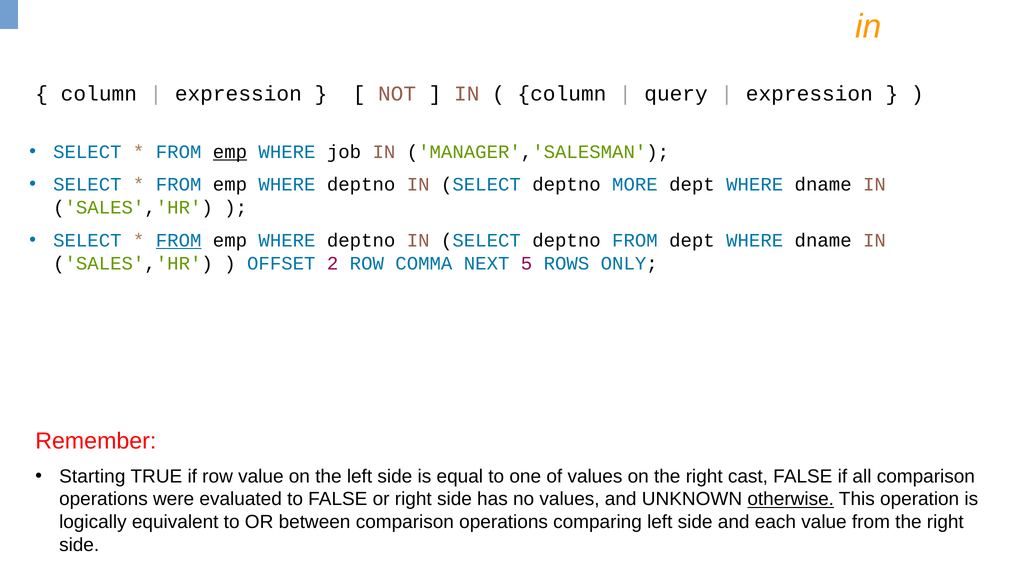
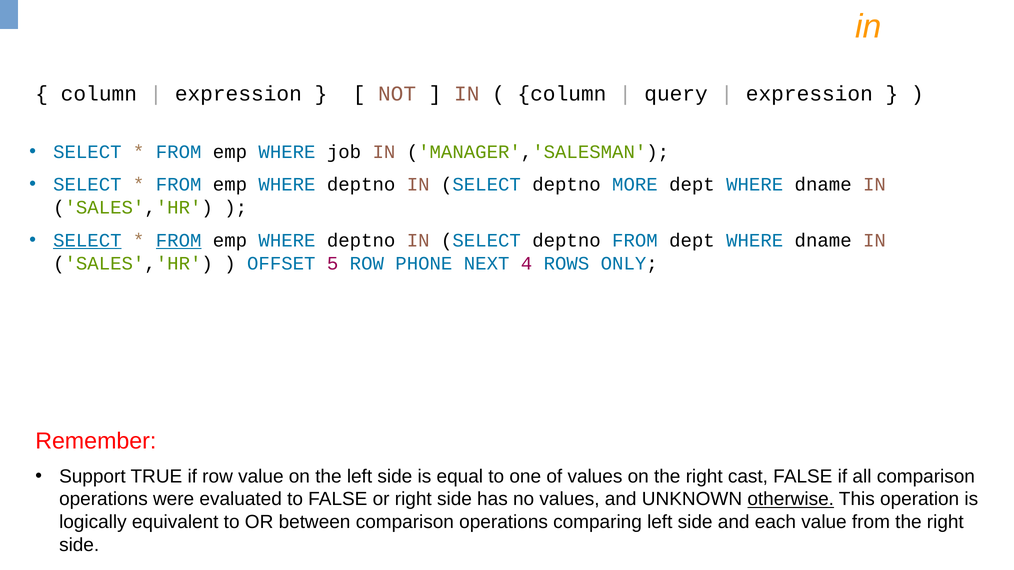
emp underline: present -> none (230, 152)
SELECT underline: none -> present (87, 241)
2: 2 -> 5 (333, 263)
COMMA: COMMA -> PHONE (424, 263)
5: 5 -> 4 (527, 263)
Starting: Starting -> Support (92, 477)
